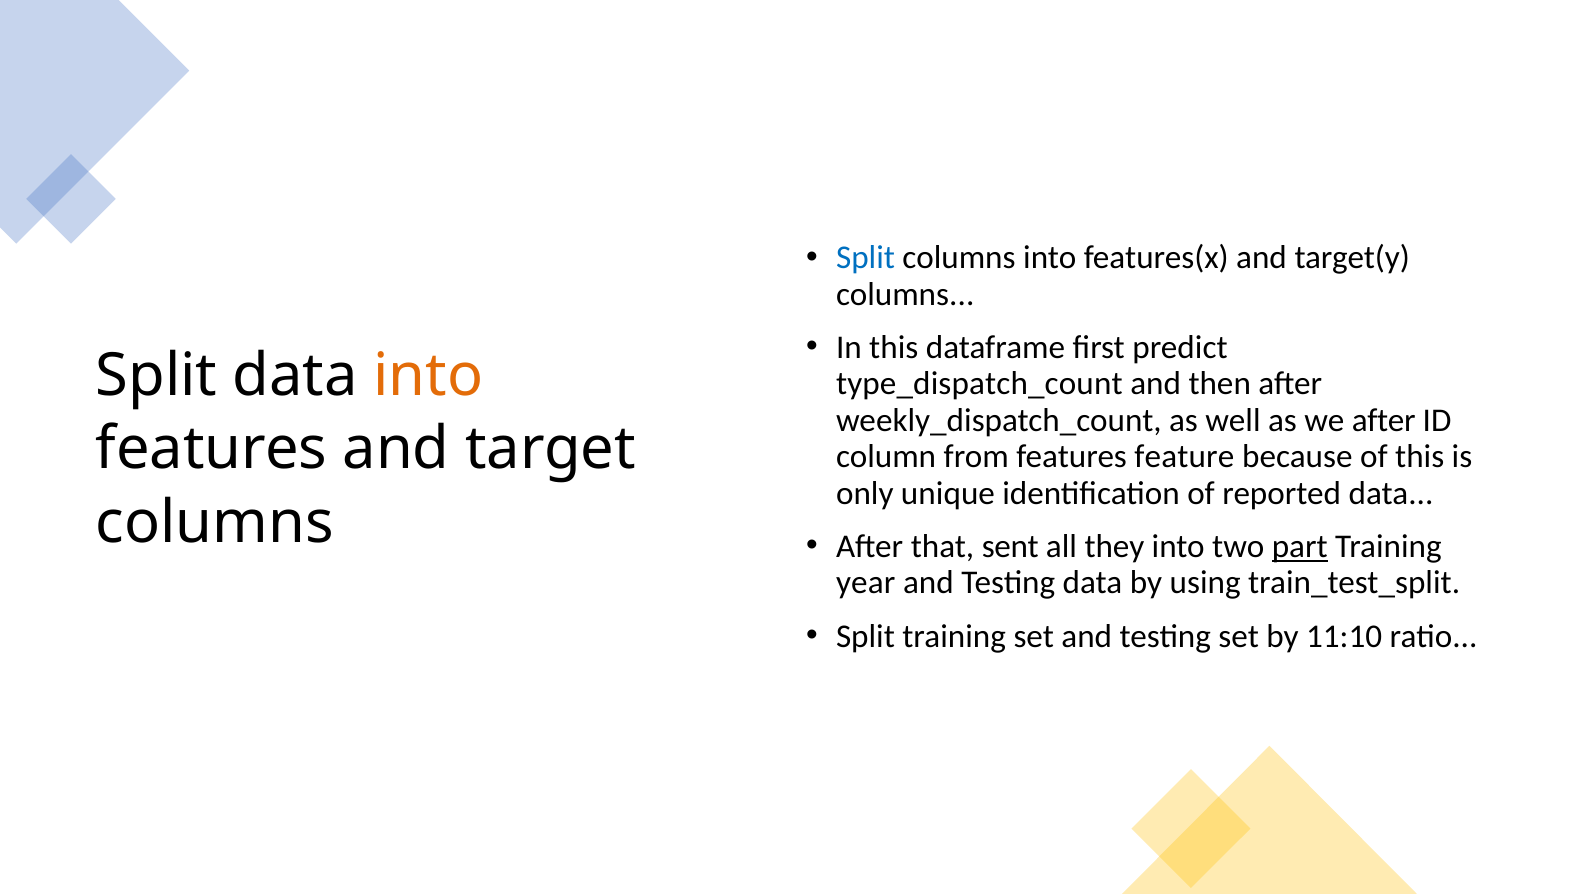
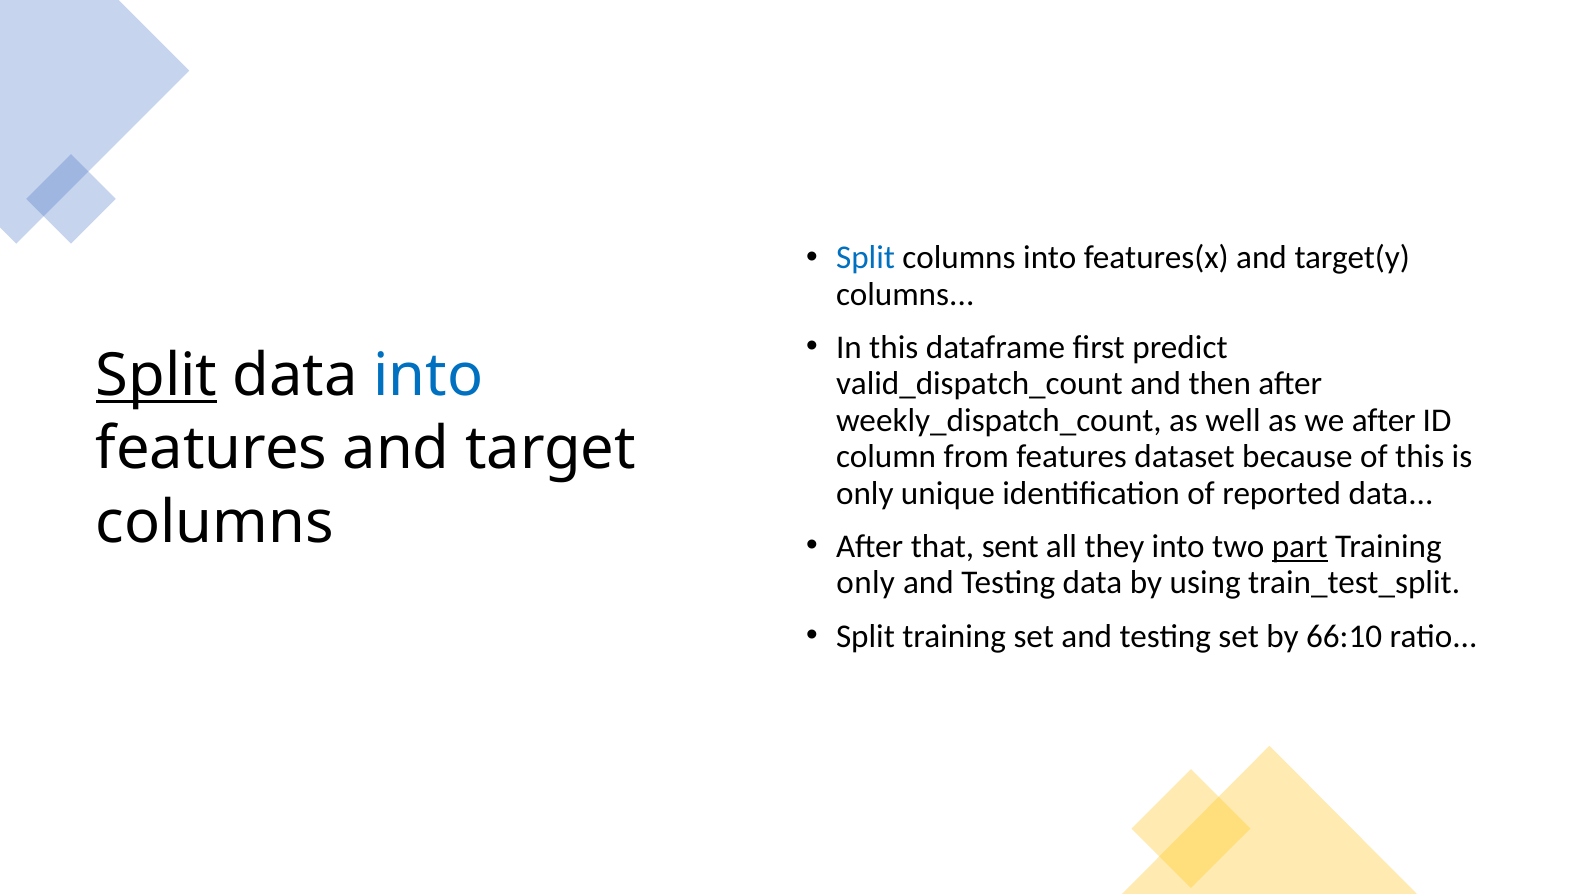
Split underline: none -> present (157, 376)
into colour: orange -> blue (428, 376)
type_dispatch_count: type_dispatch_count -> valid_dispatch_count (979, 384)
feature: feature -> dataset (1185, 457)
year: year -> only (866, 583)
11:10: 11:10 -> 66:10 (1344, 636)
